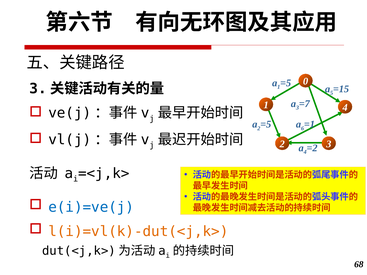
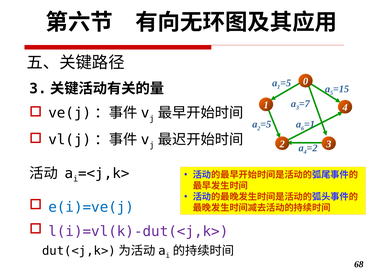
l(i)=vl(k)-dut(<j,k> colour: orange -> purple (138, 232)
